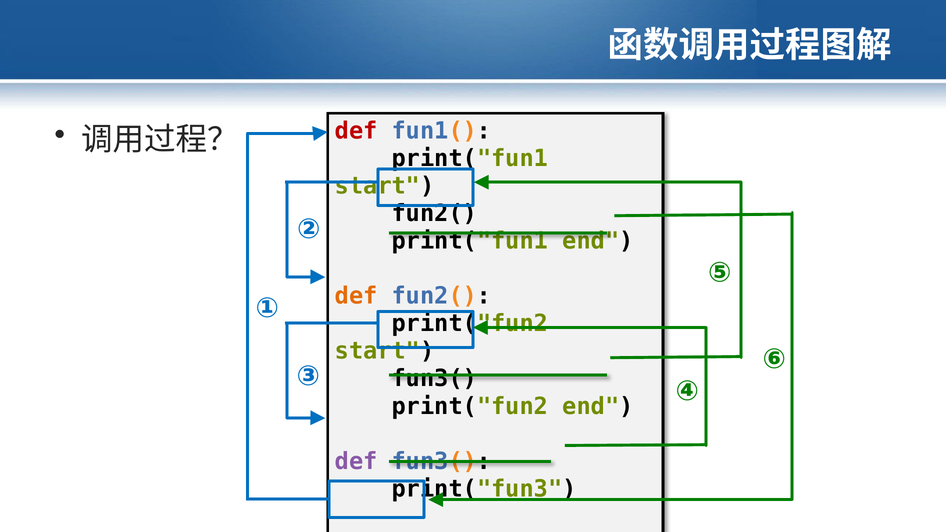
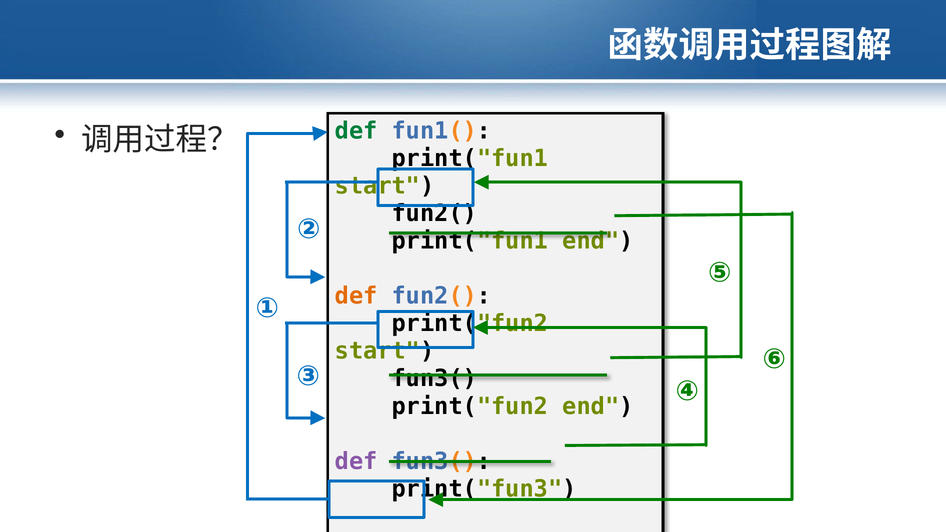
def colour: red -> green (356, 131)
